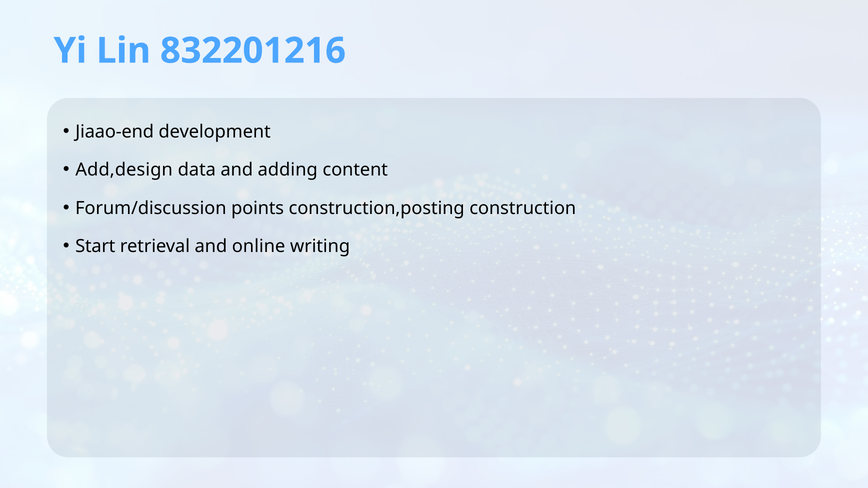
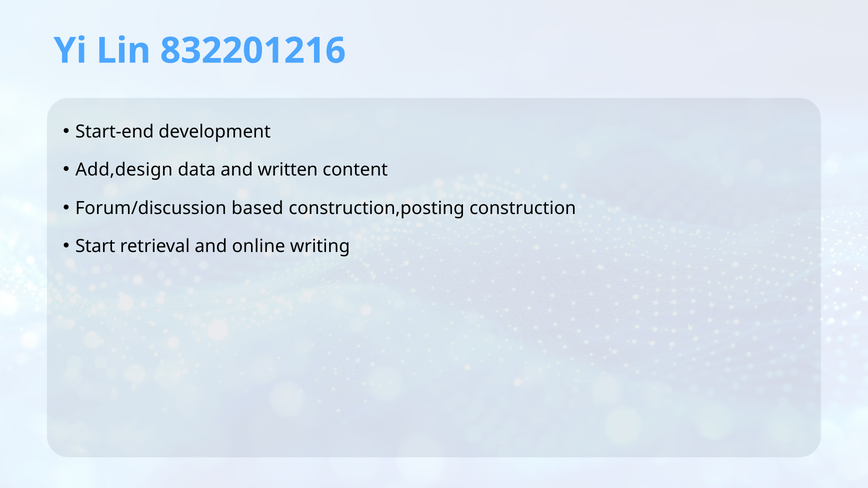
Jiaao-end: Jiaao-end -> Start-end (115, 132)
adding: adding -> written (288, 170)
points: points -> based (258, 208)
